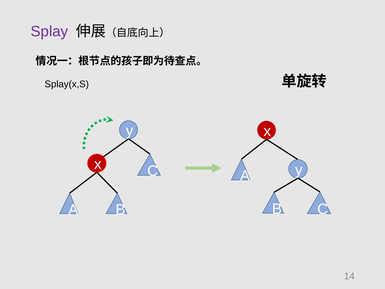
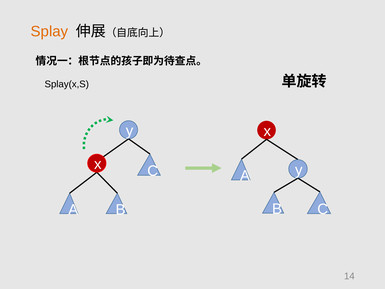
Splay colour: purple -> orange (49, 31)
